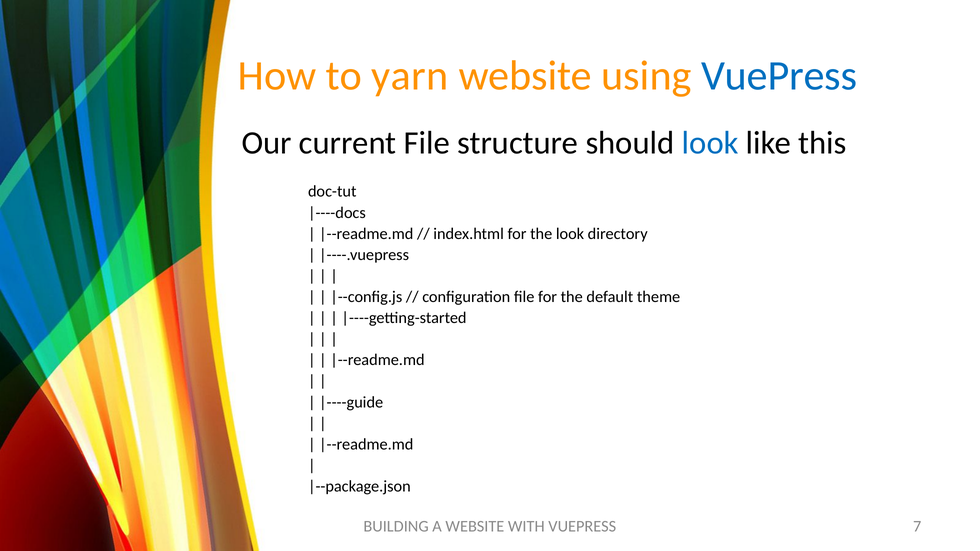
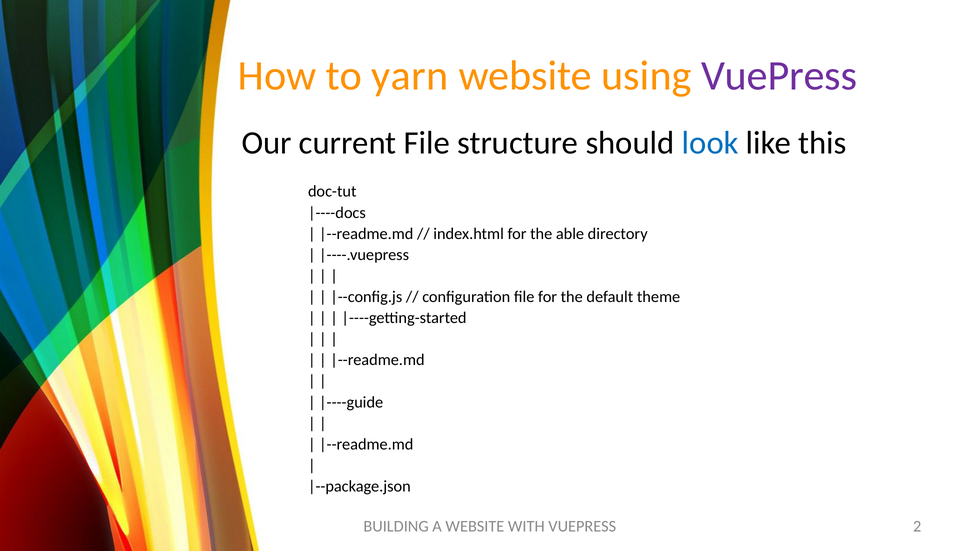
VuePress colour: blue -> purple (779, 76)
the look: look -> able (570, 234)
7: 7 -> 2 (917, 527)
